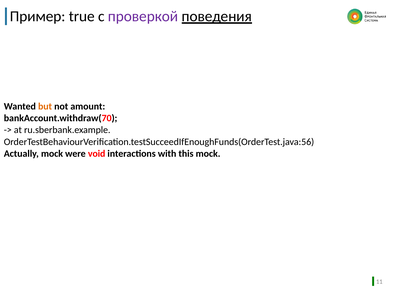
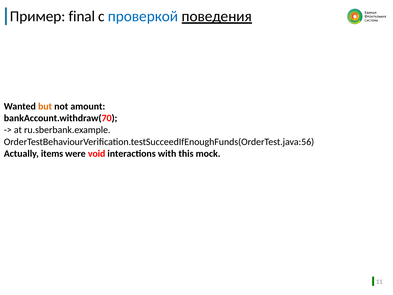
true: true -> final (82, 16)
проверкой colour: purple -> blue (143, 16)
Actually mock: mock -> items (52, 153)
